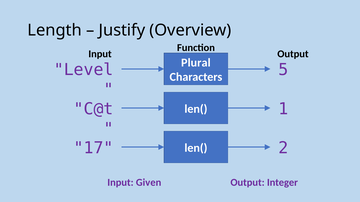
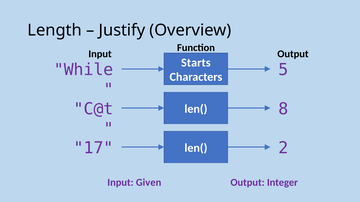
Plural: Plural -> Starts (196, 63)
Level: Level -> While (84, 70)
1: 1 -> 8 (283, 109)
